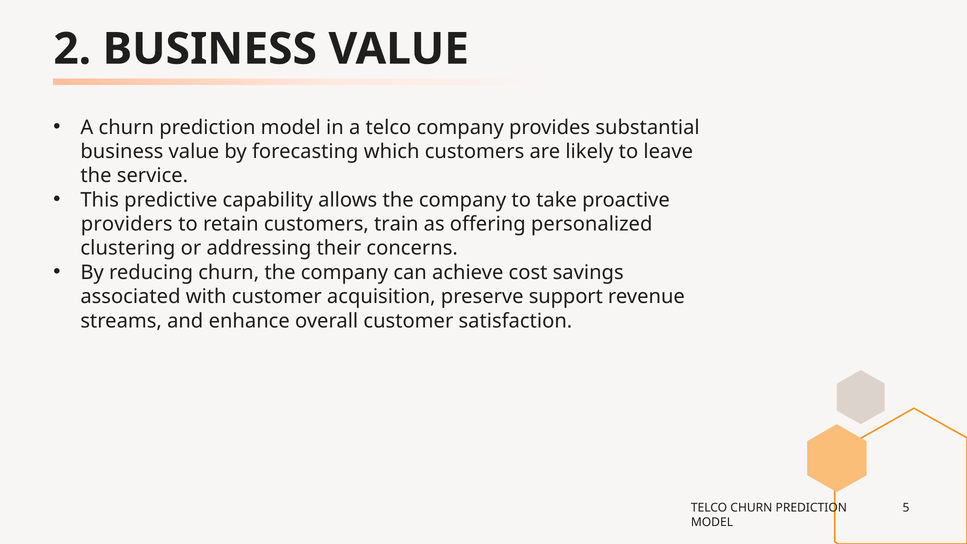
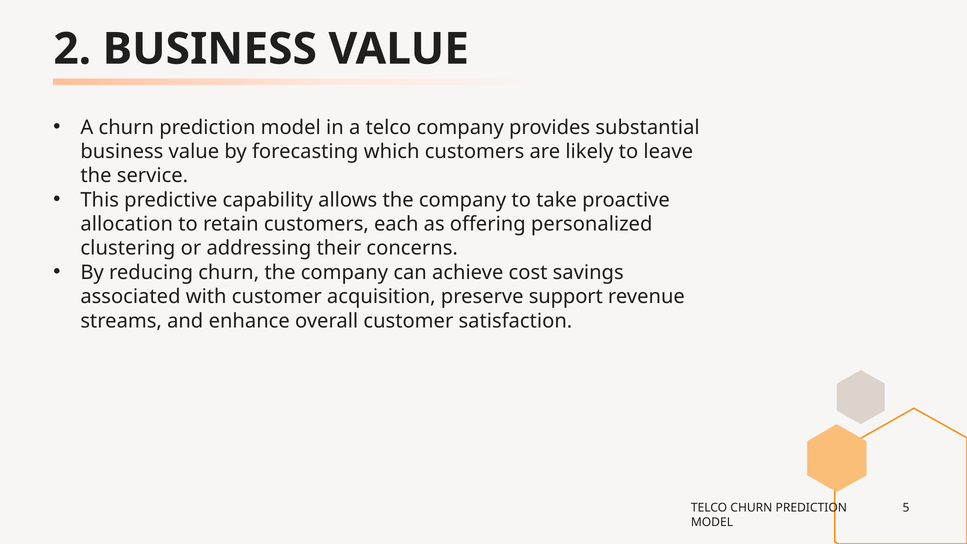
providers: providers -> allocation (127, 224)
train: train -> each (396, 224)
